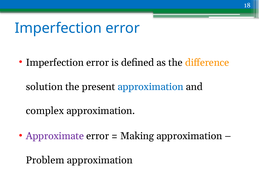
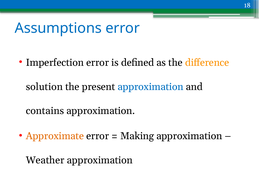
Imperfection: Imperfection -> Assumptions (58, 28)
complex: complex -> contains (45, 111)
Approximate colour: purple -> orange (55, 136)
Problem: Problem -> Weather (45, 160)
